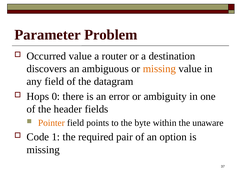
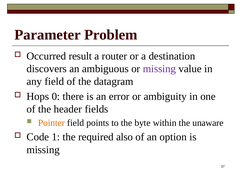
Occurred value: value -> result (80, 56)
missing colour: orange -> purple (159, 69)
pair: pair -> also (125, 137)
